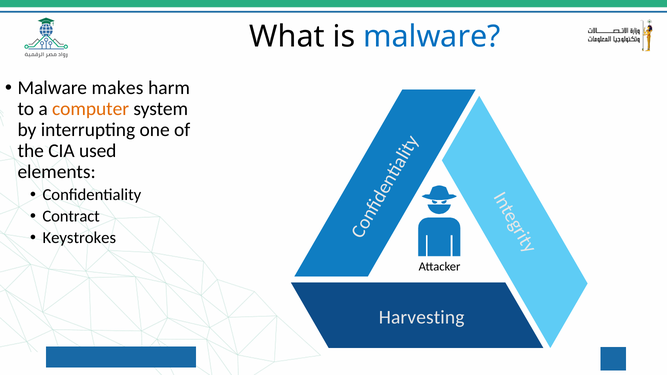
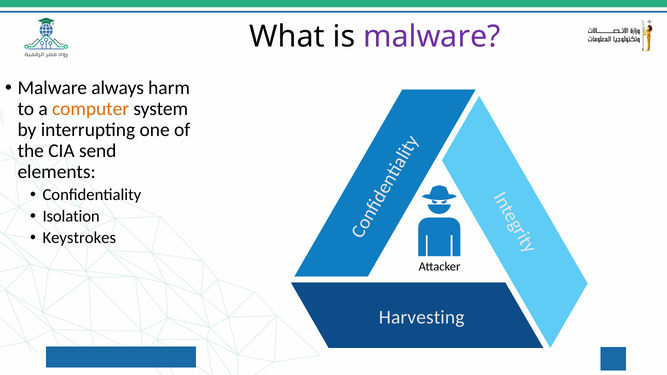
malware colour: blue -> purple (432, 37)
makes: makes -> always (118, 88)
used: used -> send (98, 151)
Contract: Contract -> Isolation (71, 216)
